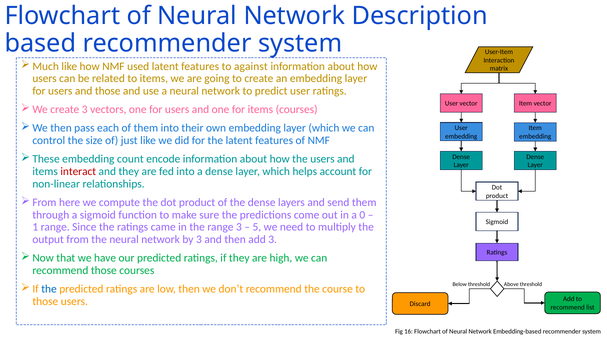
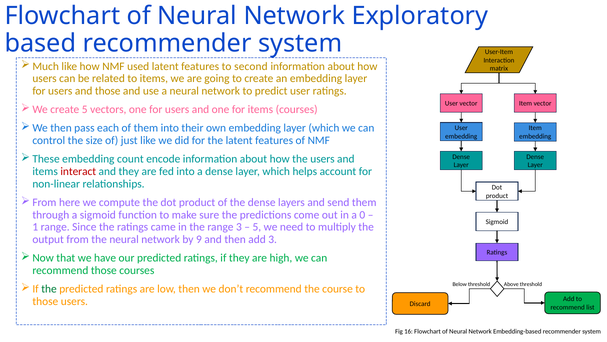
Description: Description -> Exploratory (420, 16)
against: against -> second (251, 66)
create 3: 3 -> 5 (85, 109)
by 3: 3 -> 9 (199, 239)
the colour: blue -> green (49, 289)
